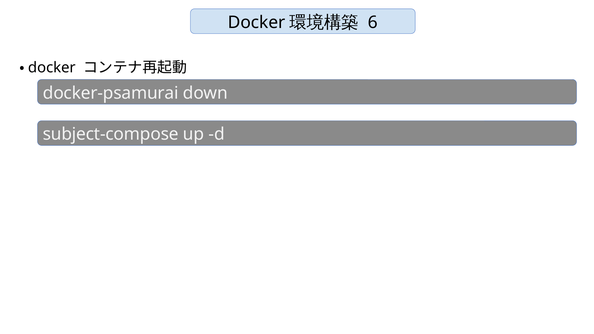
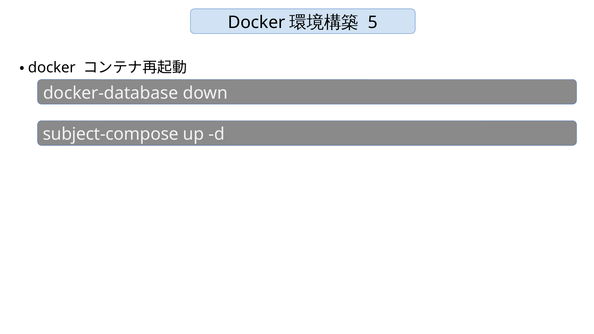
6: 6 -> 5 (373, 22)
docker-psamurai: docker-psamurai -> docker-database (111, 93)
